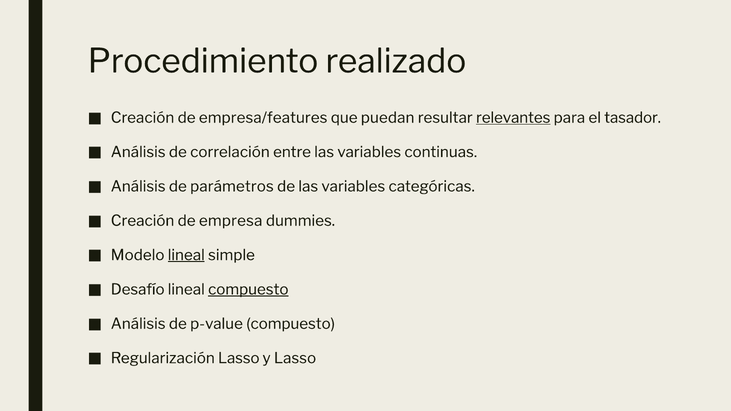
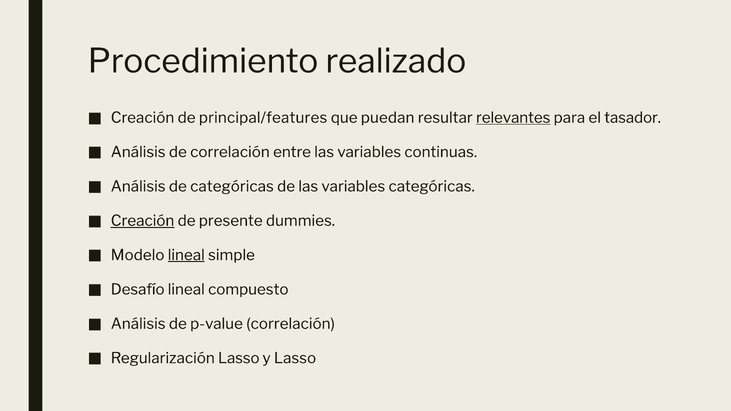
empresa/features: empresa/features -> principal/features (263, 118)
de parámetros: parámetros -> categóricas (232, 187)
Creación underline: none -> present (143, 221)
empresa: empresa -> presente (231, 221)
compuesto underline: present -> none (248, 290)
p-value compuesto: compuesto -> correlación (291, 324)
